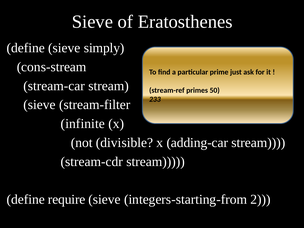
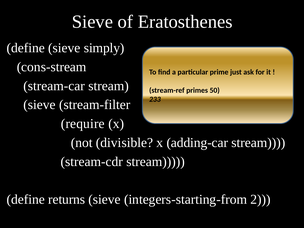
infinite: infinite -> require (83, 124)
require: require -> returns (67, 199)
